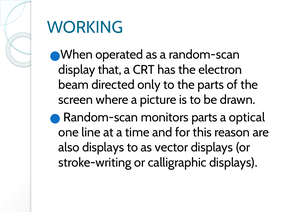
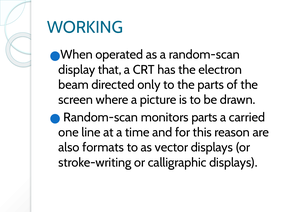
optical: optical -> carried (247, 117)
also displays: displays -> formats (103, 147)
